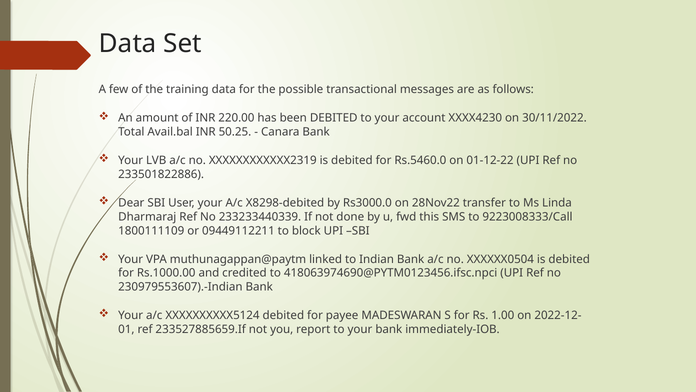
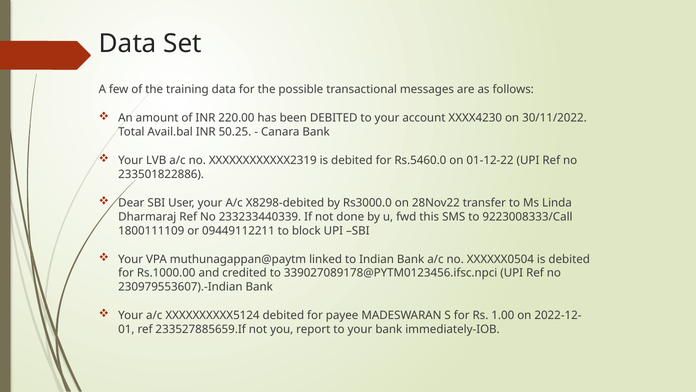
418063974690@PYTM0123456.ifsc.npci: 418063974690@PYTM0123456.ifsc.npci -> 339027089178@PYTM0123456.ifsc.npci (391, 273)
